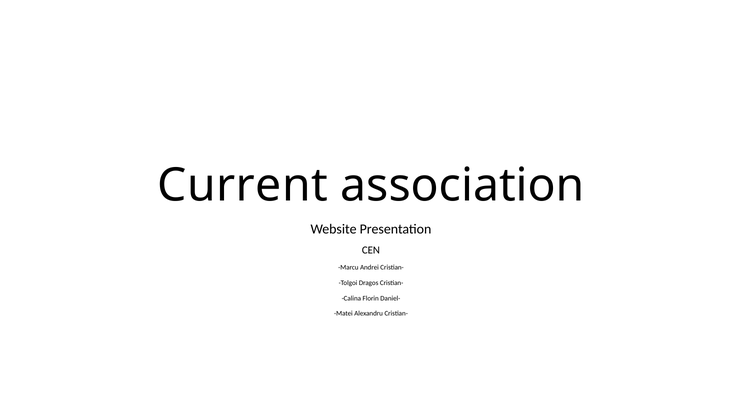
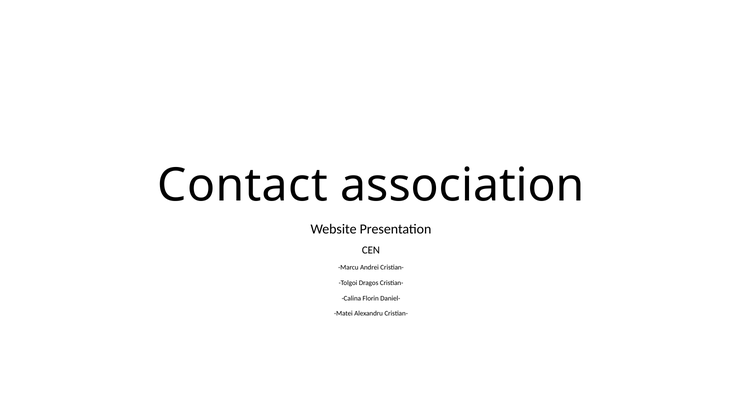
Current: Current -> Contact (243, 185)
